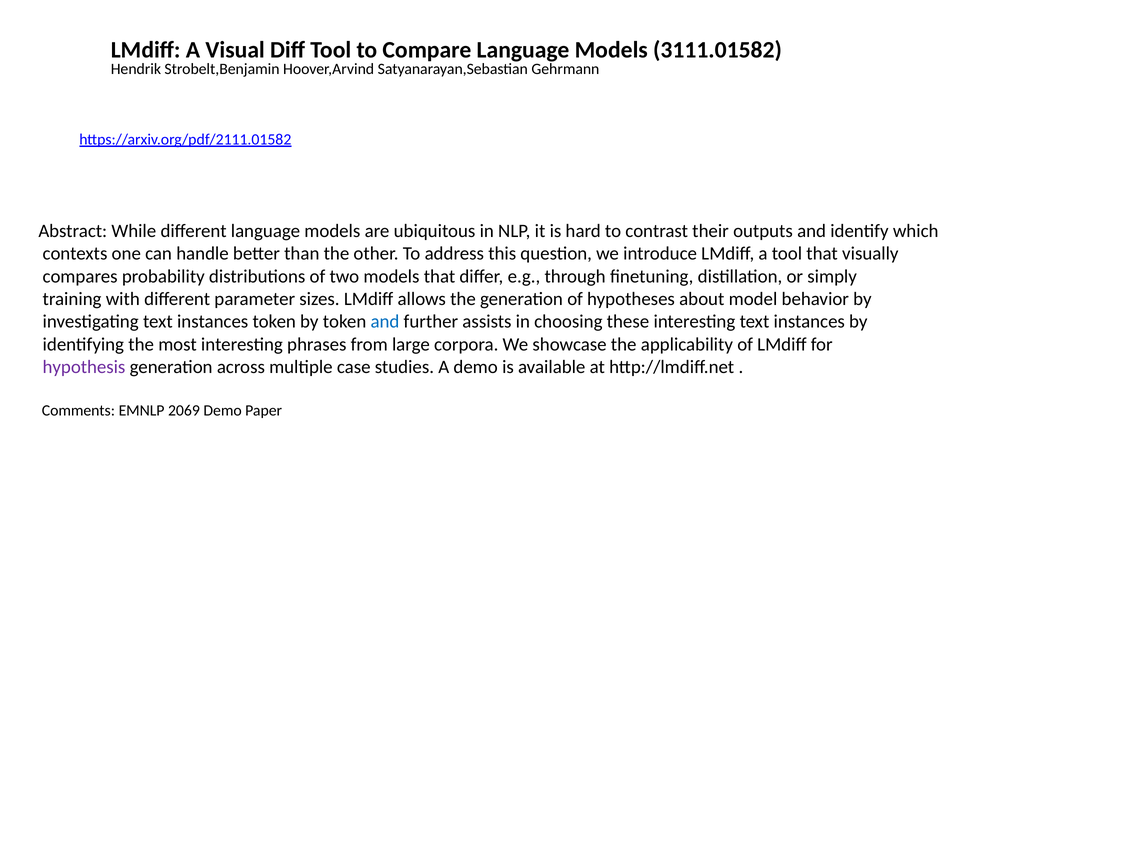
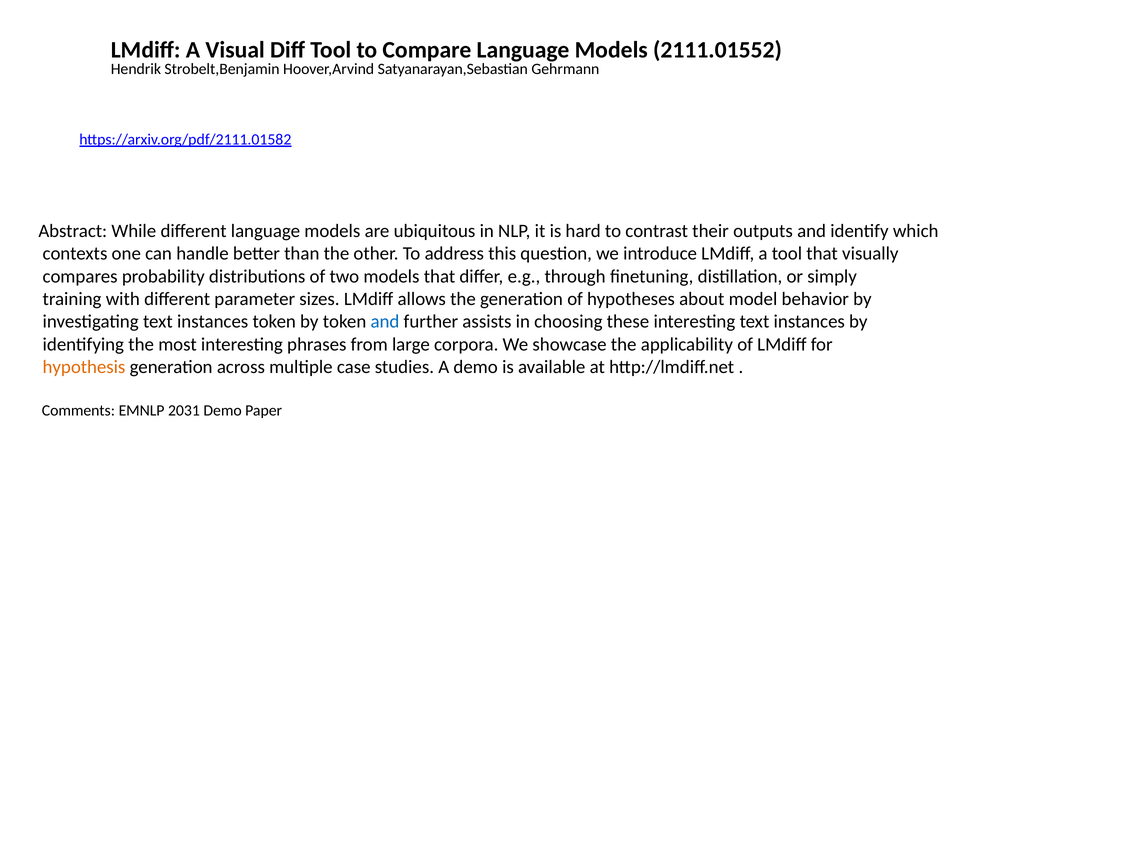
3111.01582: 3111.01582 -> 2111.01552 (718, 50)
hypothesis colour: purple -> orange (84, 367)
2069: 2069 -> 2031 (184, 410)
